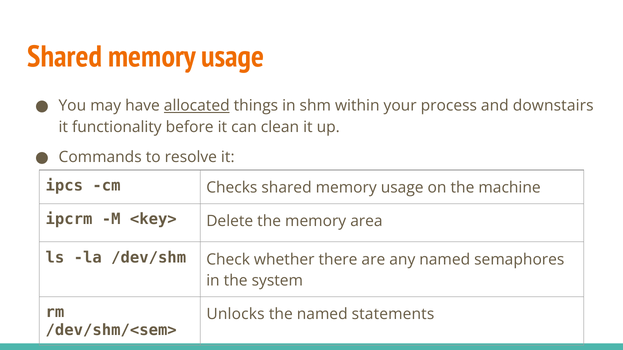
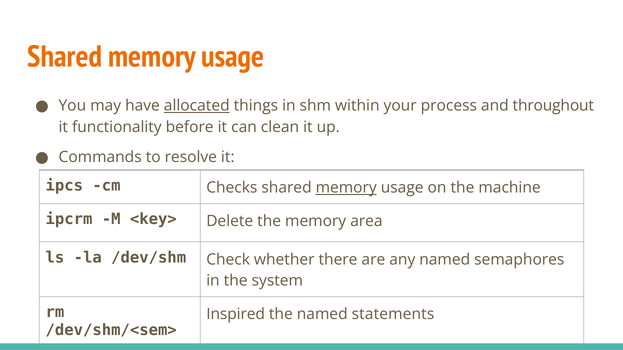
downstairs: downstairs -> throughout (553, 106)
memory underline: none -> present (346, 188)
Unlocks: Unlocks -> Inspired (236, 315)
